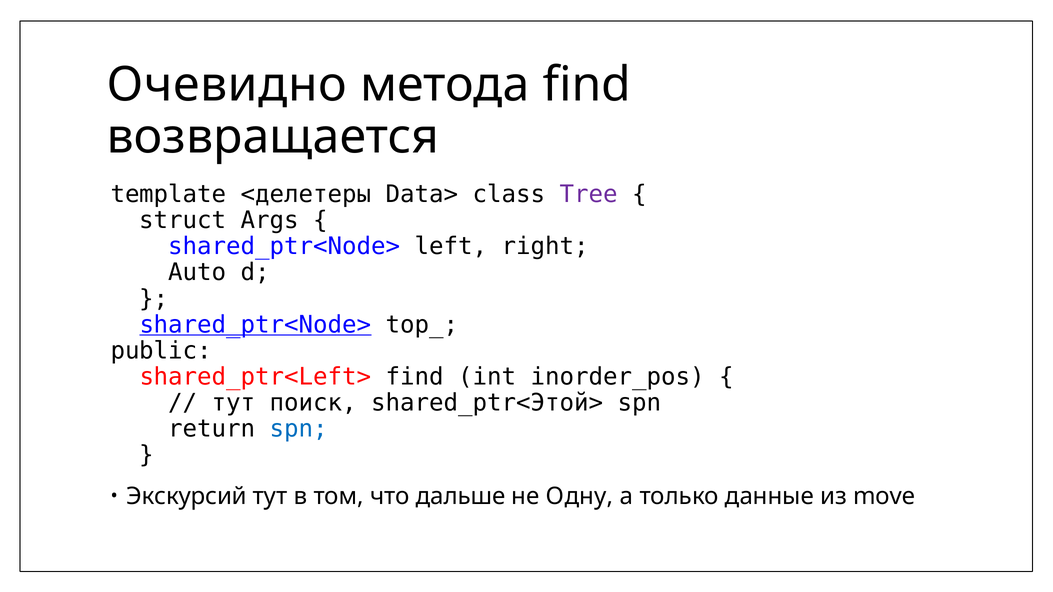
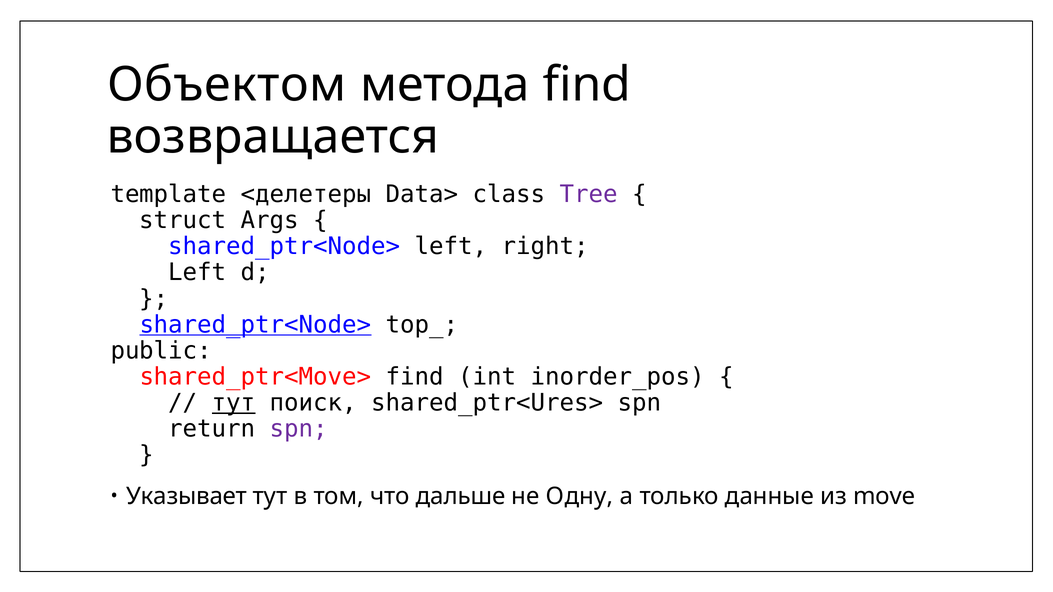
Очевидно: Очевидно -> Объектом (227, 85)
Auto: Auto -> Left (197, 273)
shared_ptr<Left>: shared_ptr<Left> -> shared_ptr<Move> (255, 377)
тут underline: none -> present (234, 403)
shared_ptr<Этой>: shared_ptr<Этой> -> shared_ptr<Ures> (487, 403)
spn colour: blue -> purple (299, 429)
Экскурсий: Экскурсий -> Указывает (187, 496)
